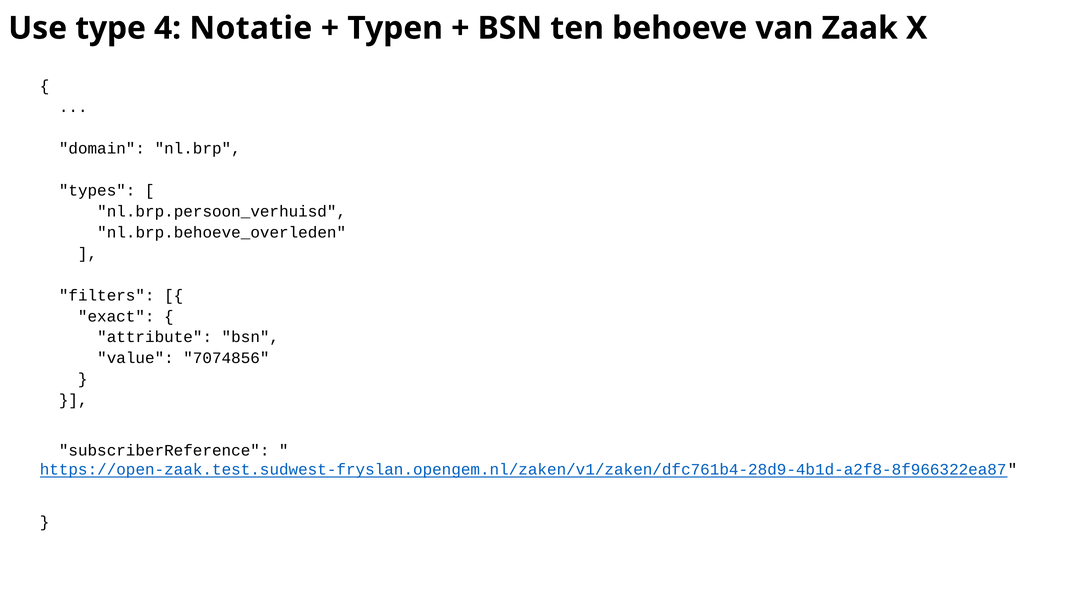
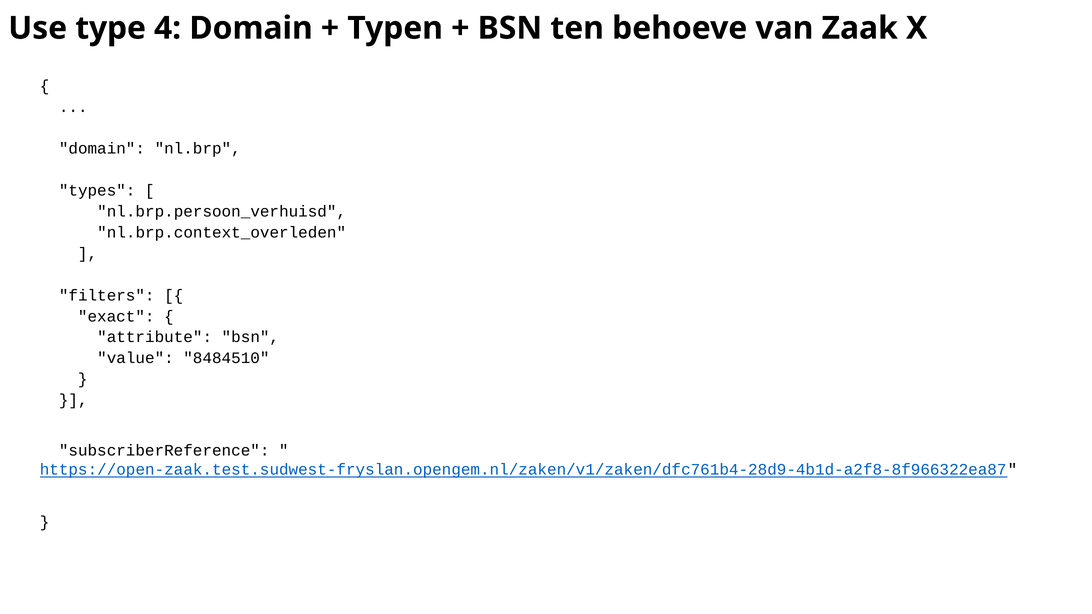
4 Notatie: Notatie -> Domain (251, 28)
nl.brp.behoeve_overleden: nl.brp.behoeve_overleden -> nl.brp.context_overleden (222, 233)
7074856: 7074856 -> 8484510 (226, 358)
